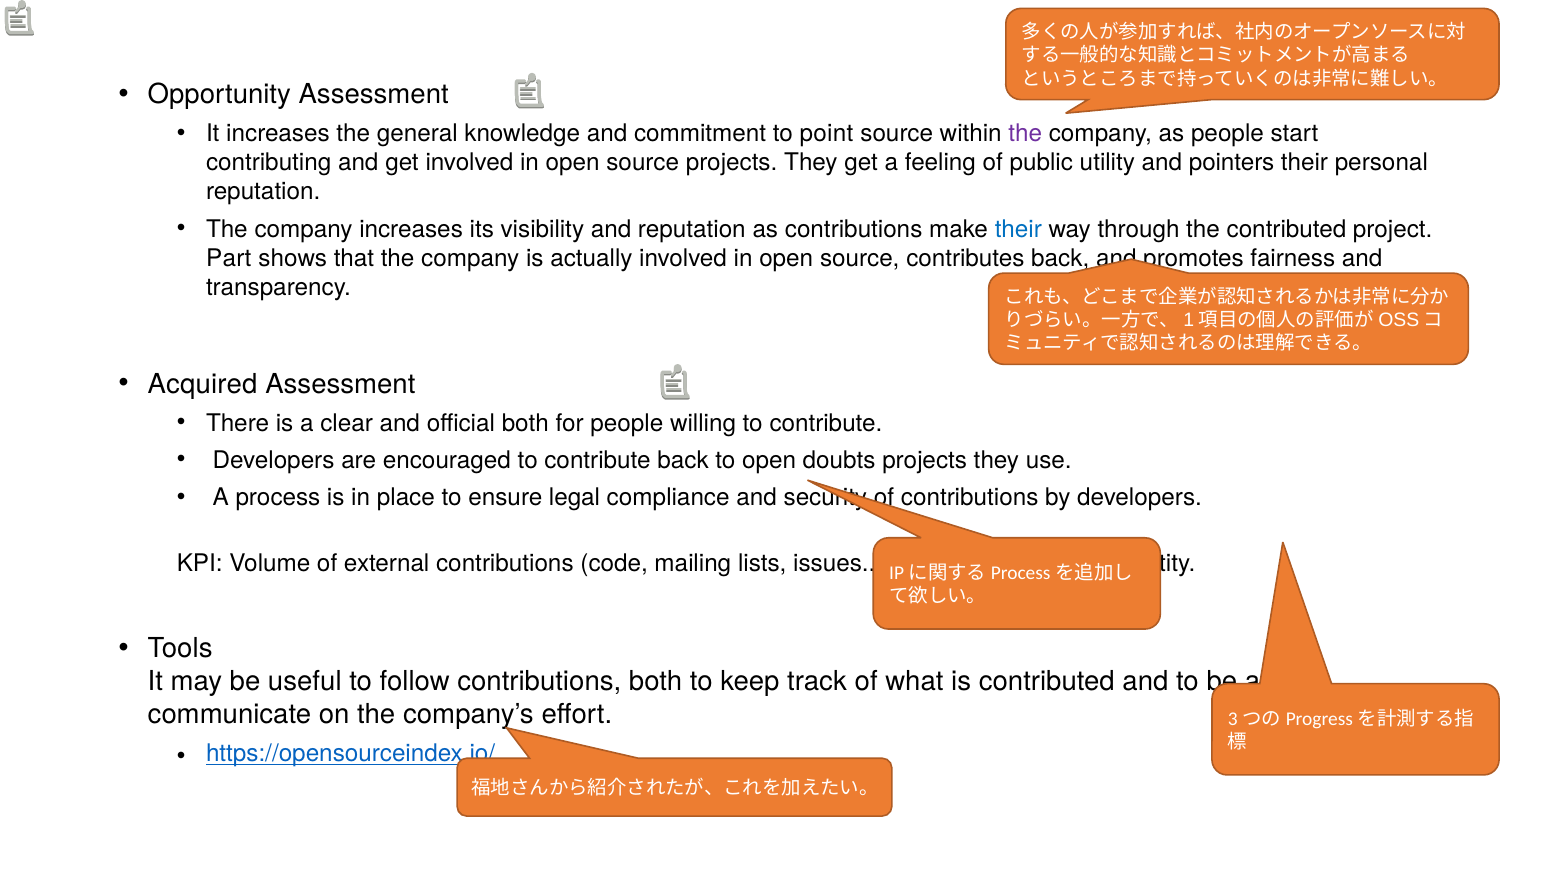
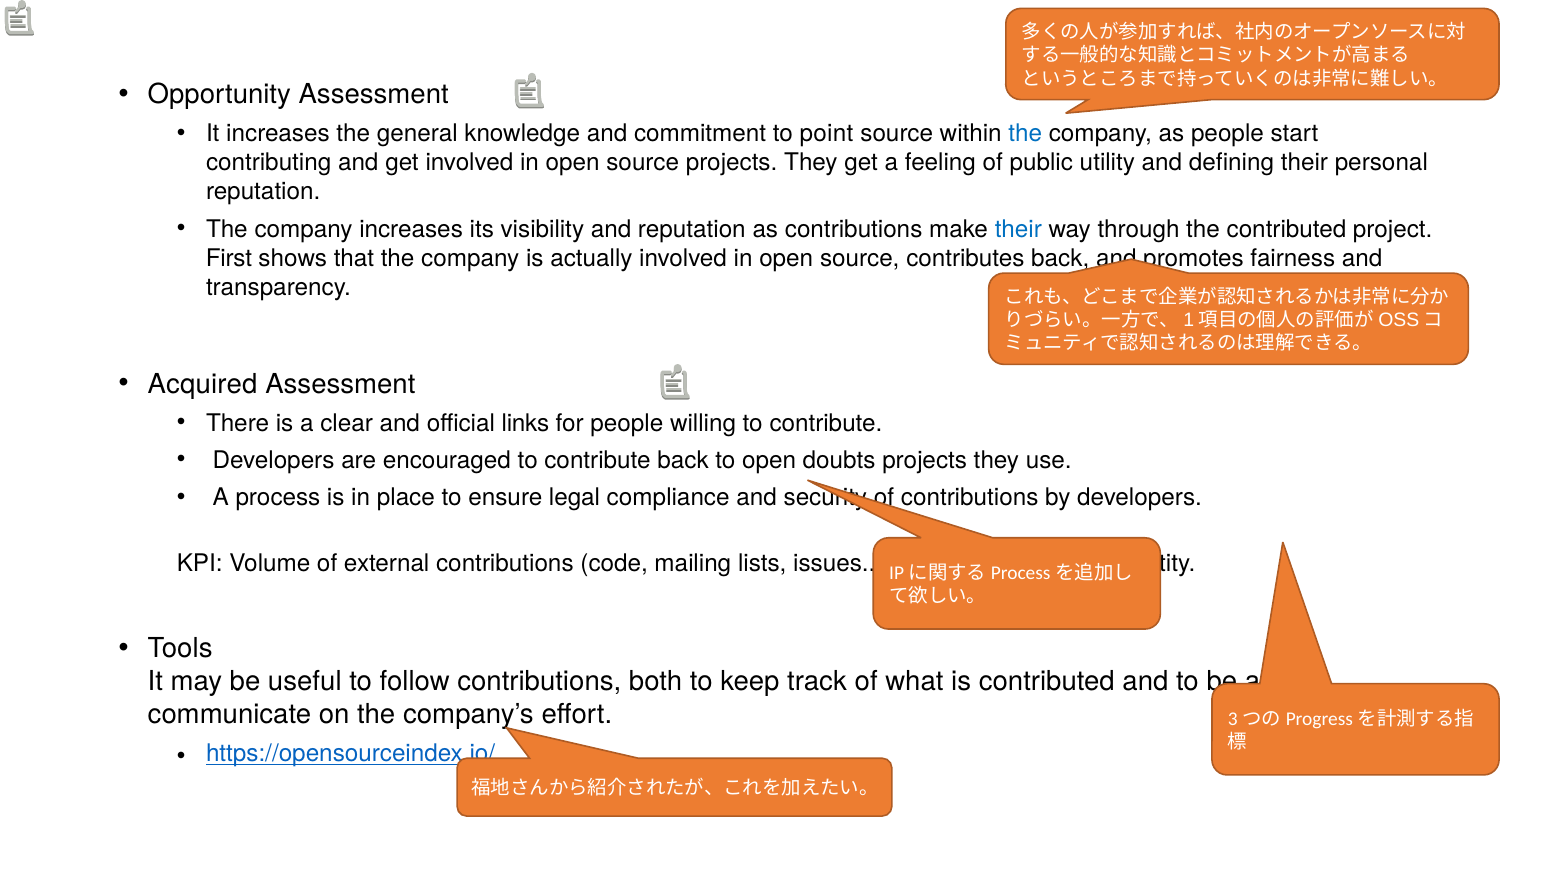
the colour: purple -> blue (1025, 134)
pointers: pointers -> defining (1232, 163)
Part: Part -> First (229, 258)
official both: both -> links (525, 423)
